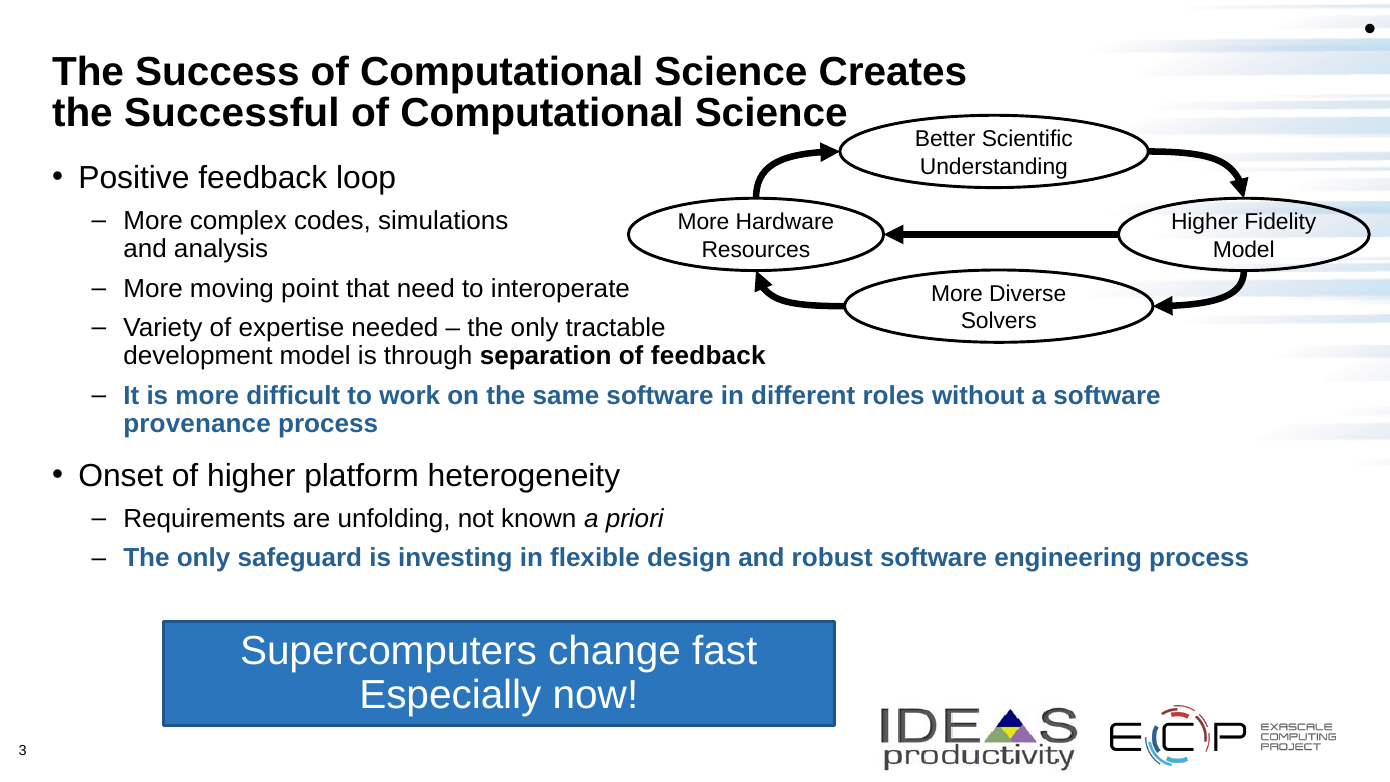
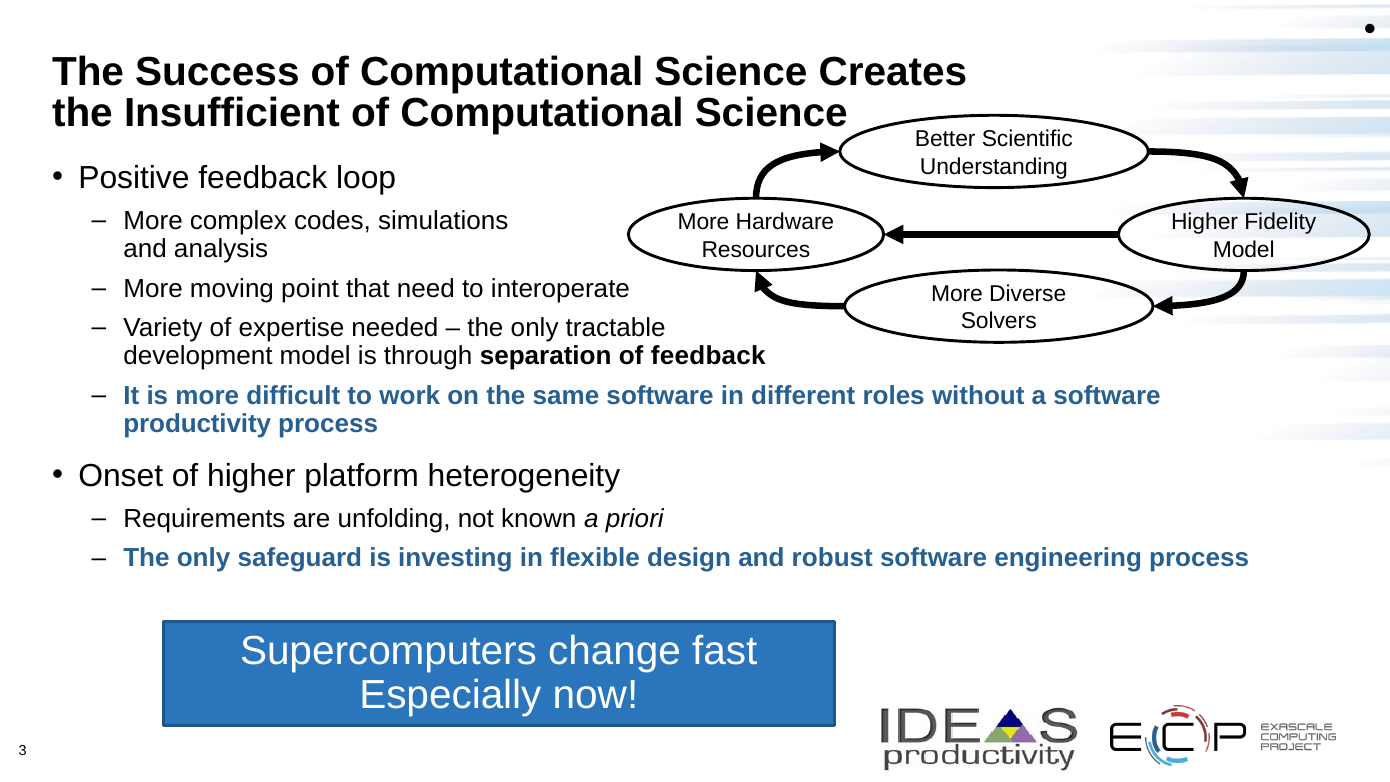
Successful: Successful -> Insufficient (232, 113)
provenance: provenance -> productivity (197, 424)
